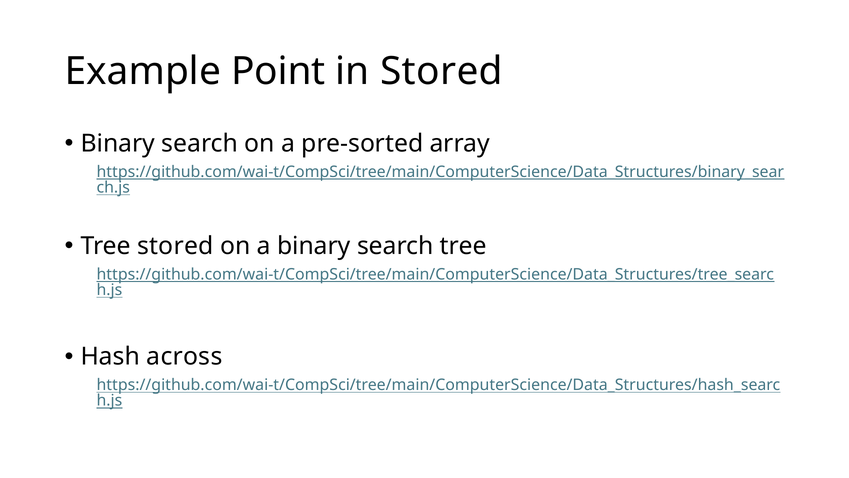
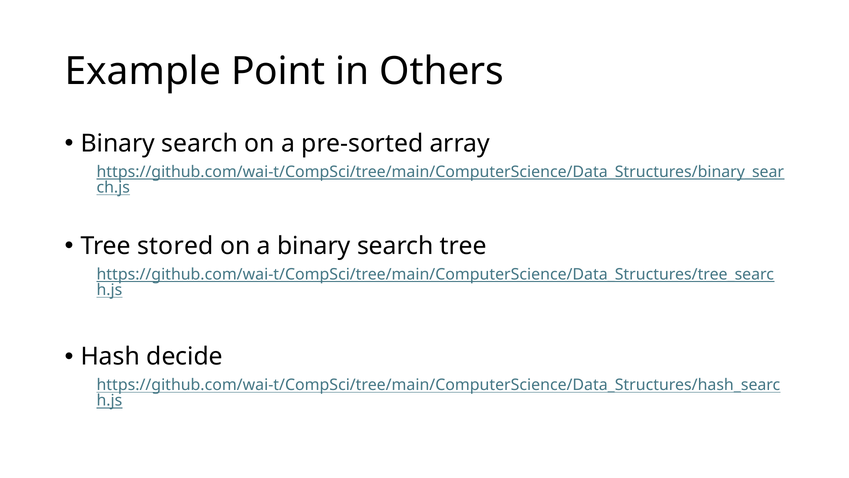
in Stored: Stored -> Others (442, 71)
across: across -> decide (185, 356)
